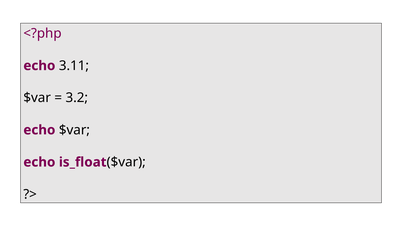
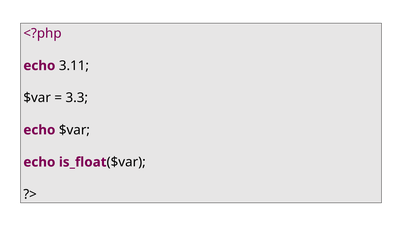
3.2: 3.2 -> 3.3 (77, 98)
